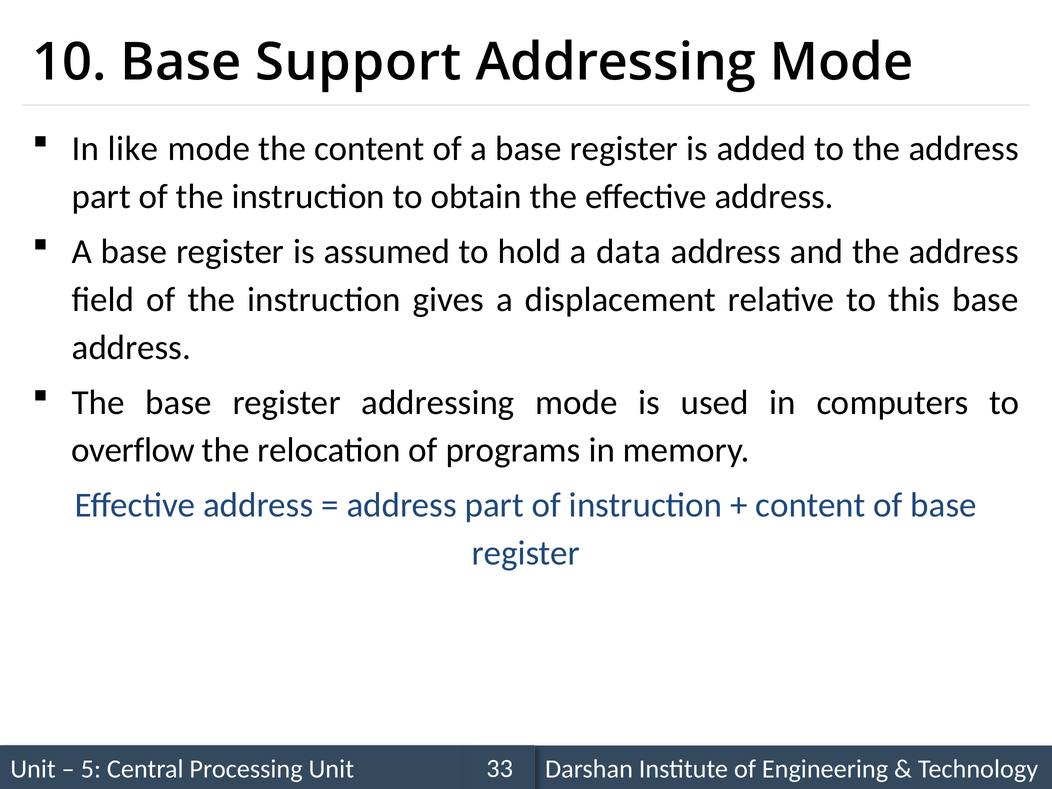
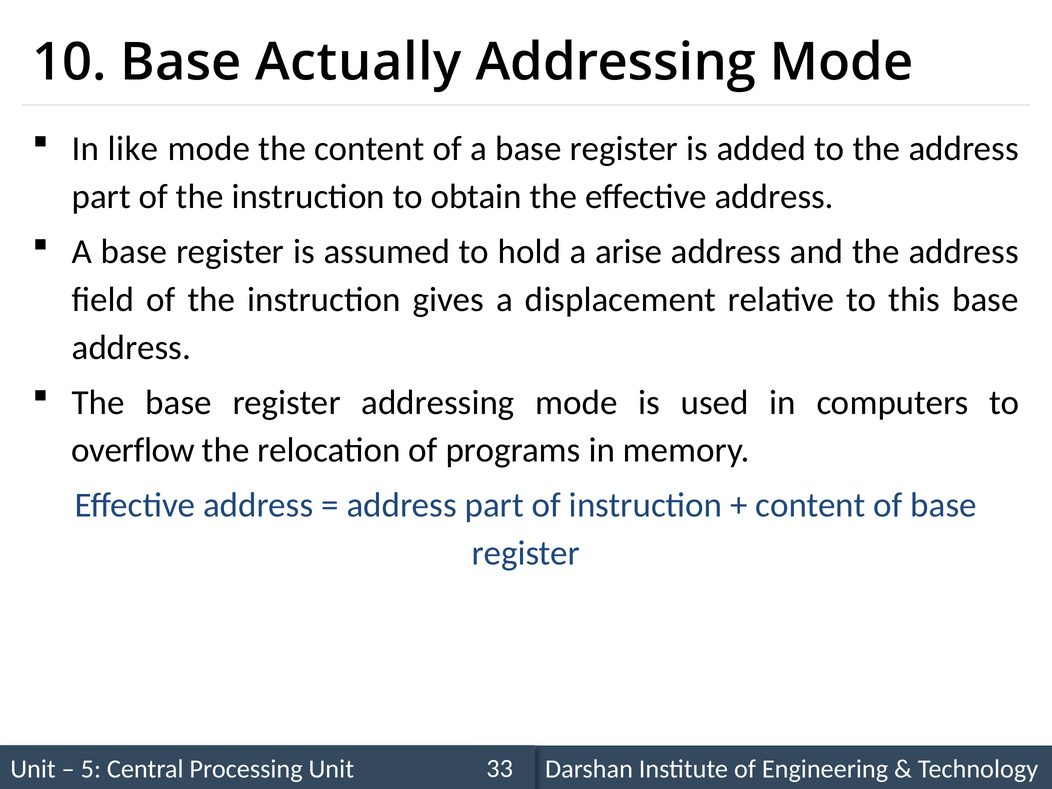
Support: Support -> Actually (358, 62)
data: data -> arise (629, 252)
